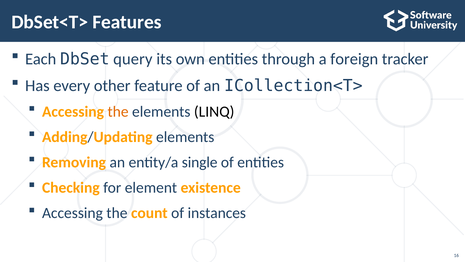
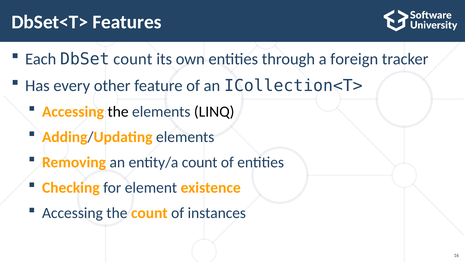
DbSet query: query -> count (133, 59)
the colour: orange -> black (118, 111)
entity/a single: single -> count (200, 162)
